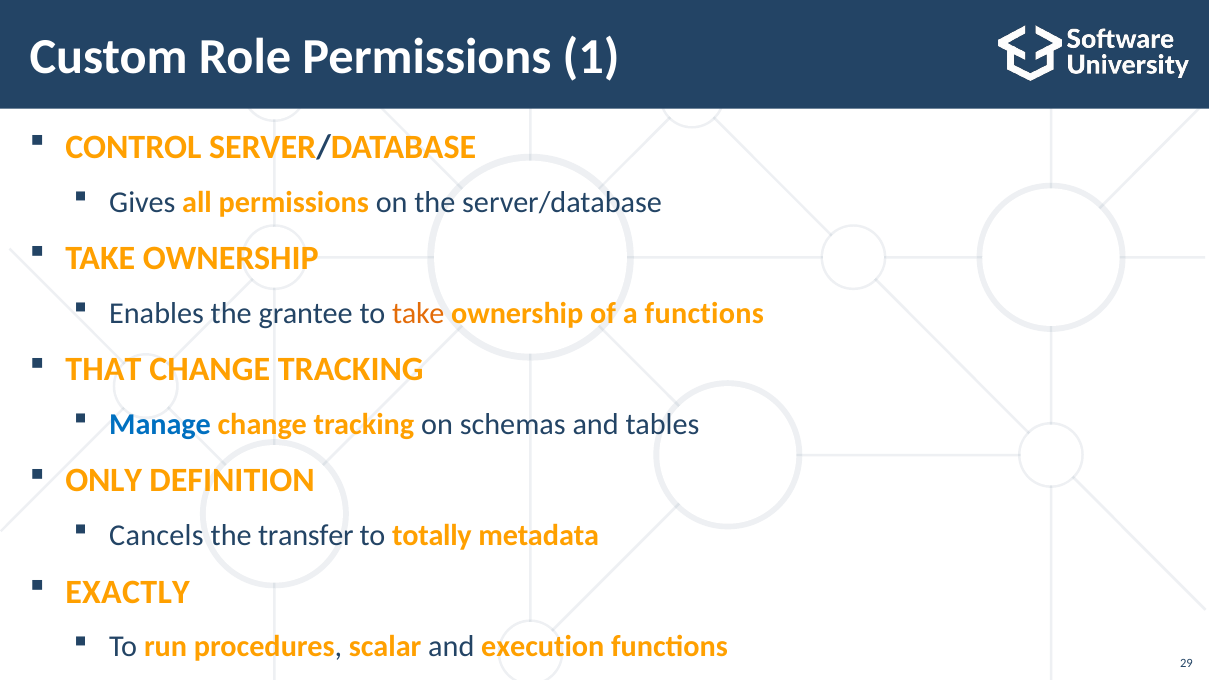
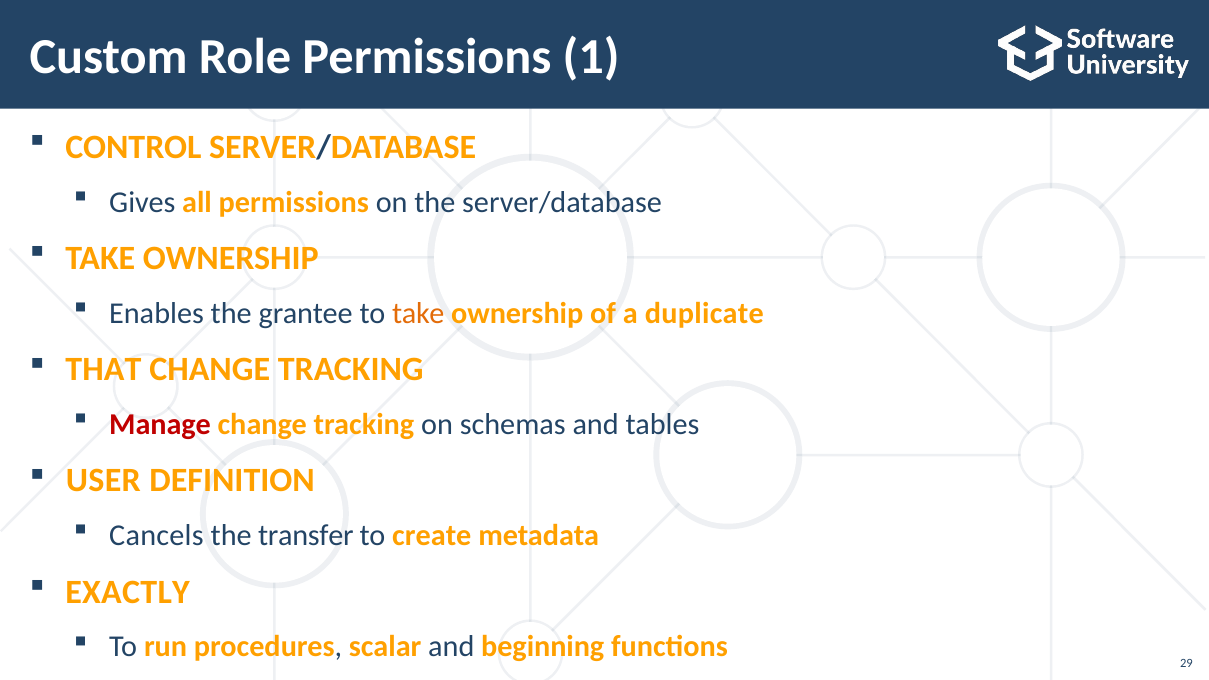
a functions: functions -> duplicate (704, 313)
Manage colour: blue -> red (160, 425)
ONLY: ONLY -> USER (103, 481)
totally: totally -> create (432, 536)
execution: execution -> beginning (543, 647)
